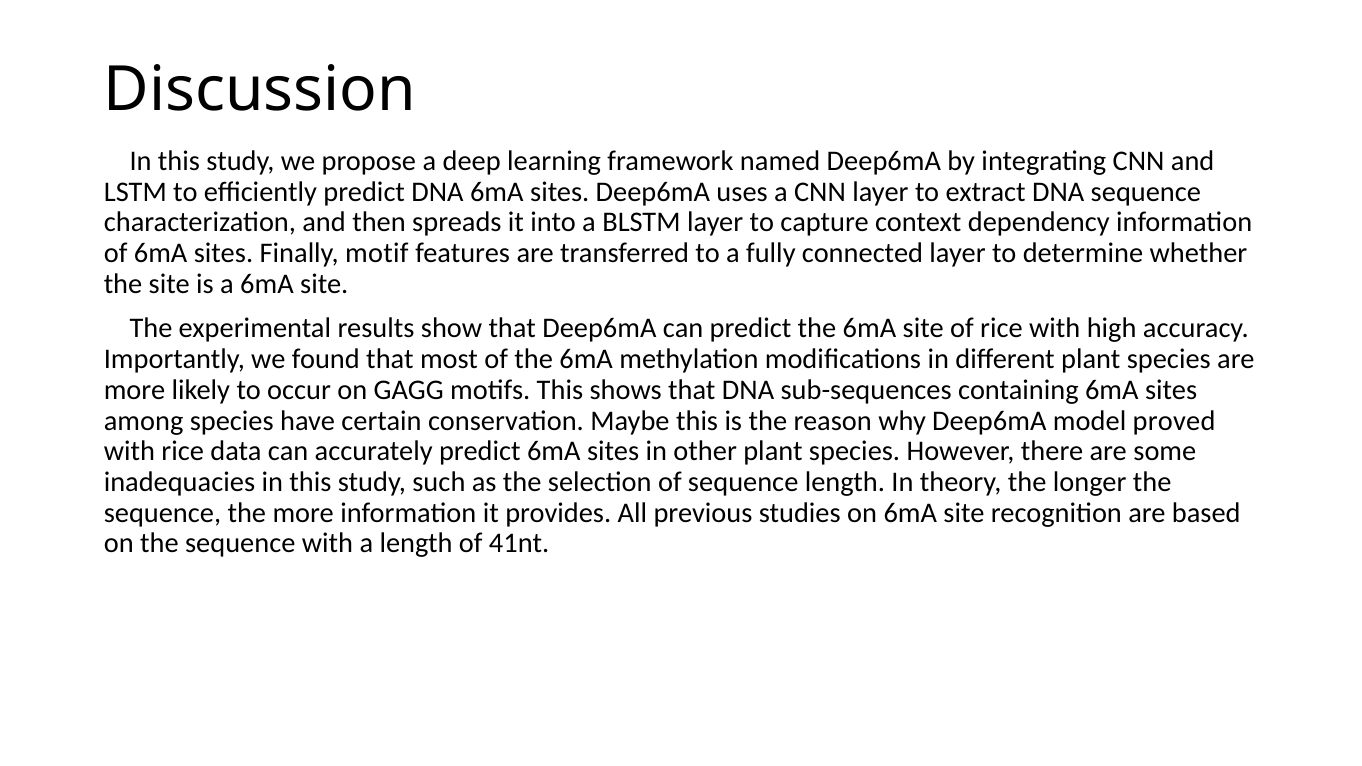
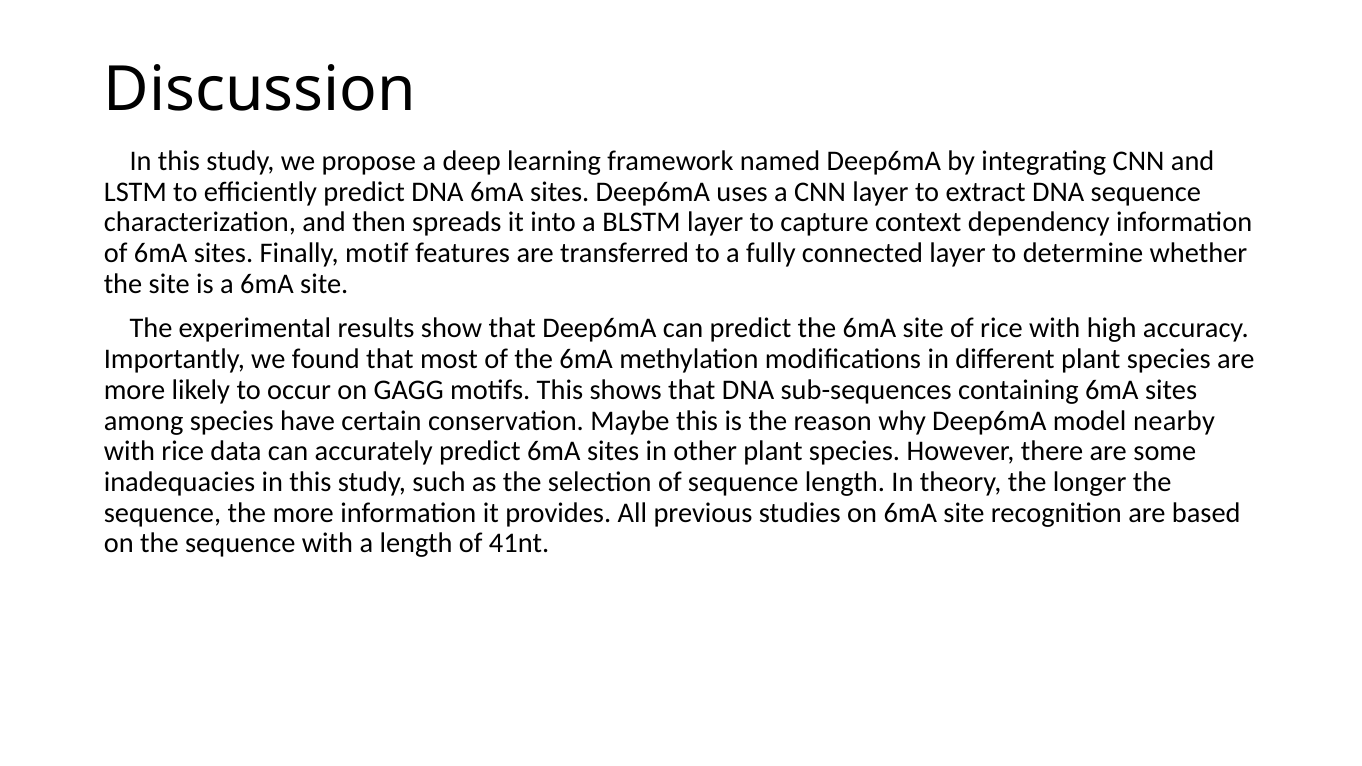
proved: proved -> nearby (1174, 421)
